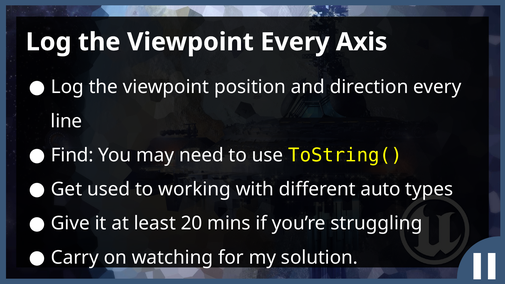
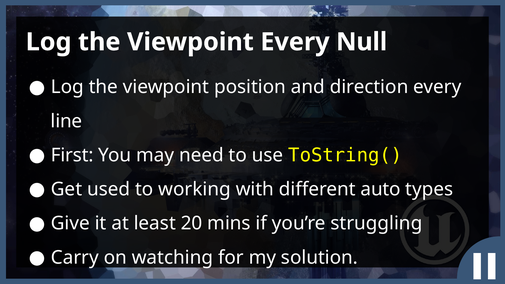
Axis: Axis -> Null (362, 42)
Find: Find -> First (72, 155)
